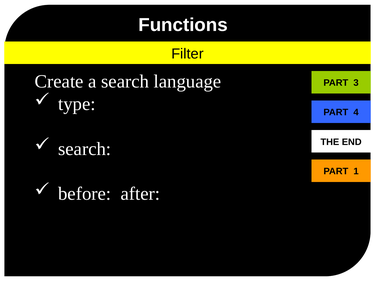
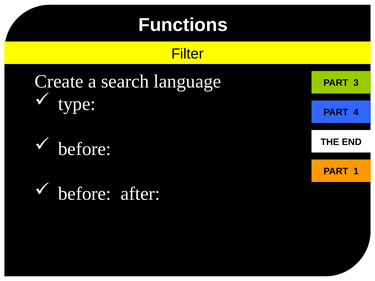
search: search -> before (85, 149)
